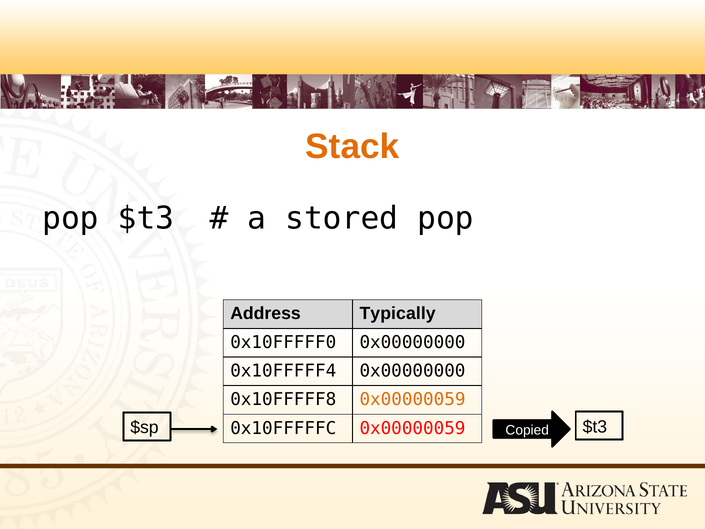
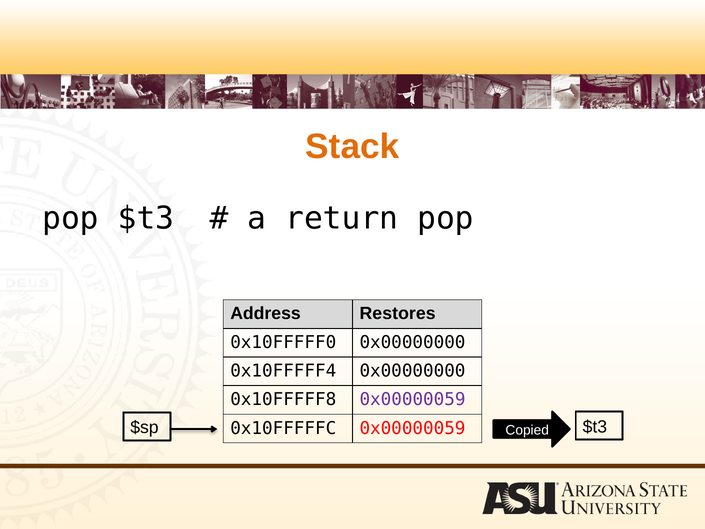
stored: stored -> return (342, 218)
Typically: Typically -> Restores (398, 313)
0x00000059 colour: orange -> purple (413, 399)
